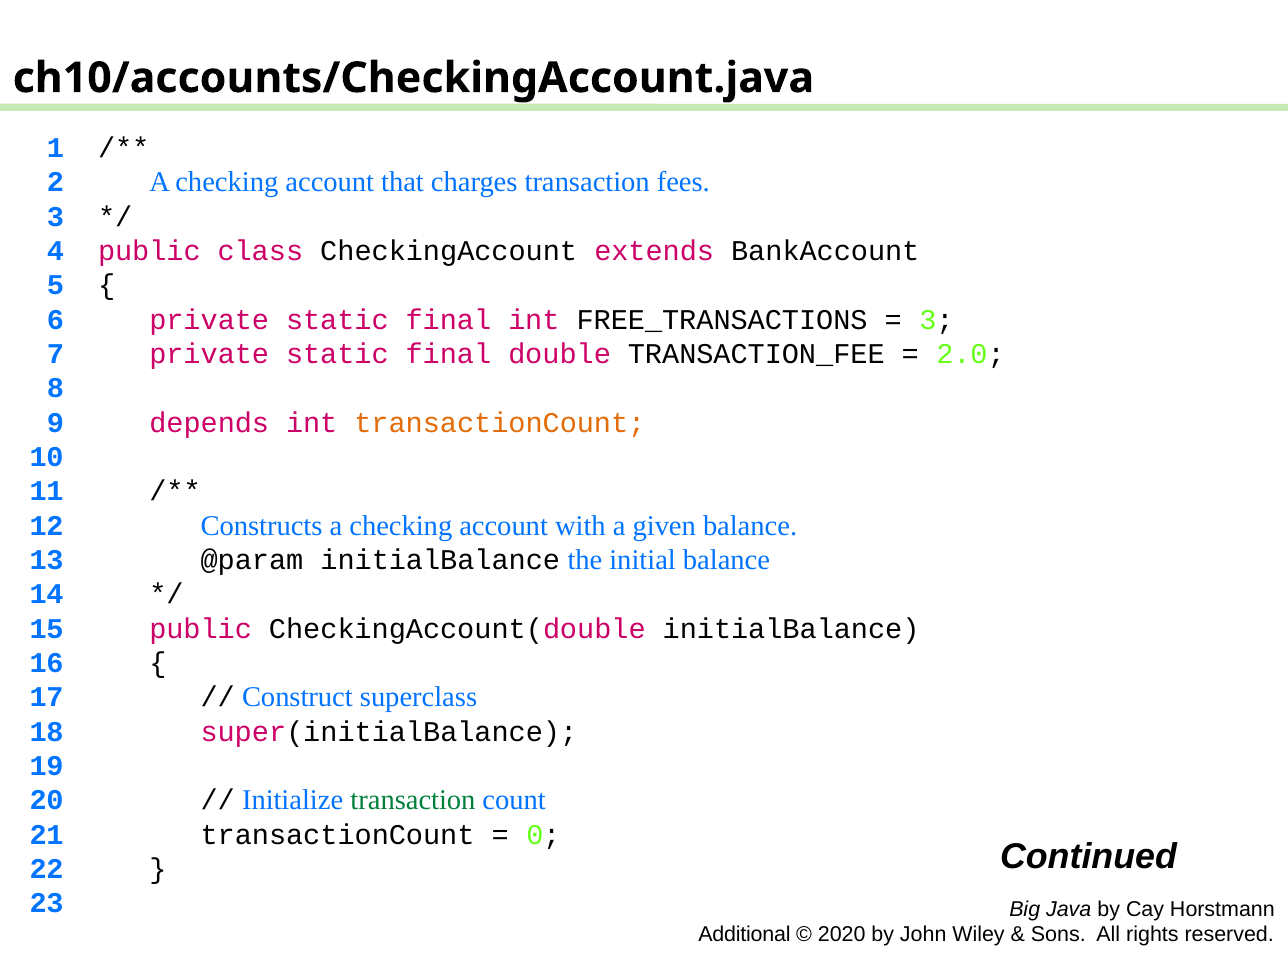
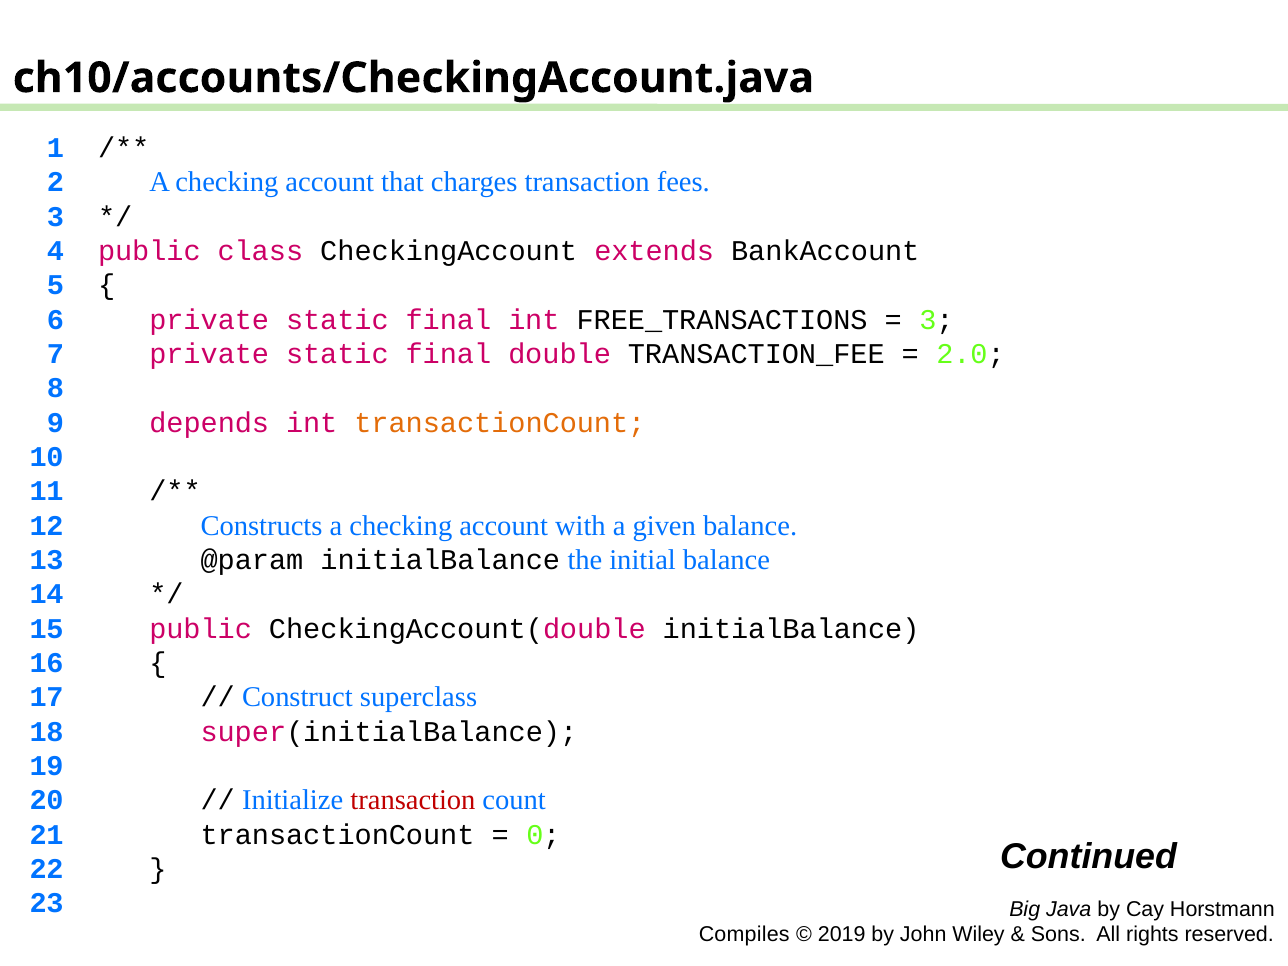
transaction colour: green -> red (413, 800)
Additional: Additional -> Compiles (744, 935)
2020: 2020 -> 2019 (842, 935)
